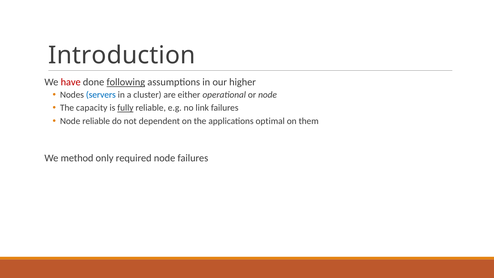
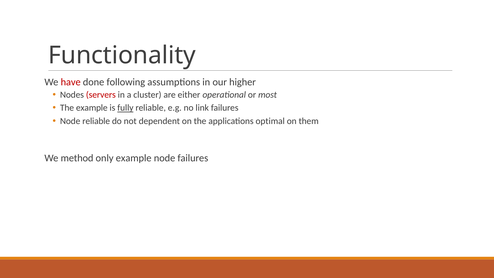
Introduction: Introduction -> Functionality (122, 55)
following underline: present -> none (126, 82)
servers colour: blue -> red (101, 95)
or node: node -> most (268, 95)
The capacity: capacity -> example (92, 108)
only required: required -> example (134, 158)
